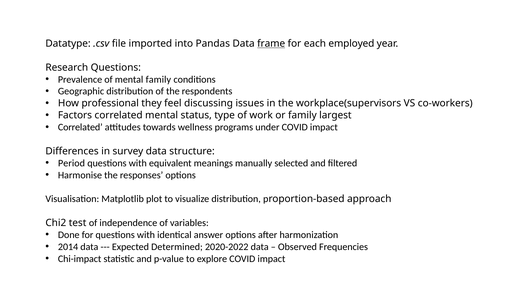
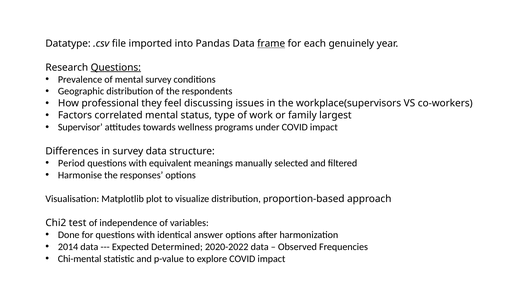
employed: employed -> genuinely (351, 44)
Questions underline: none -> present (116, 68)
mental family: family -> survey (158, 79)
Correlated: Correlated -> Supervisor (80, 127)
Chi-impact: Chi-impact -> Chi-mental (80, 259)
